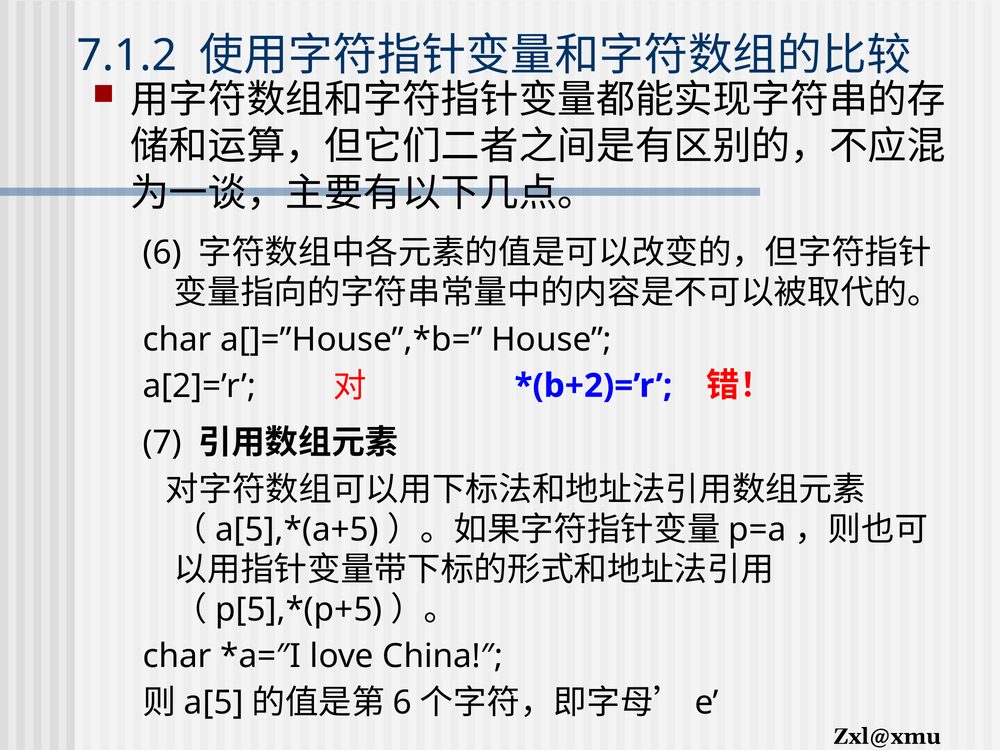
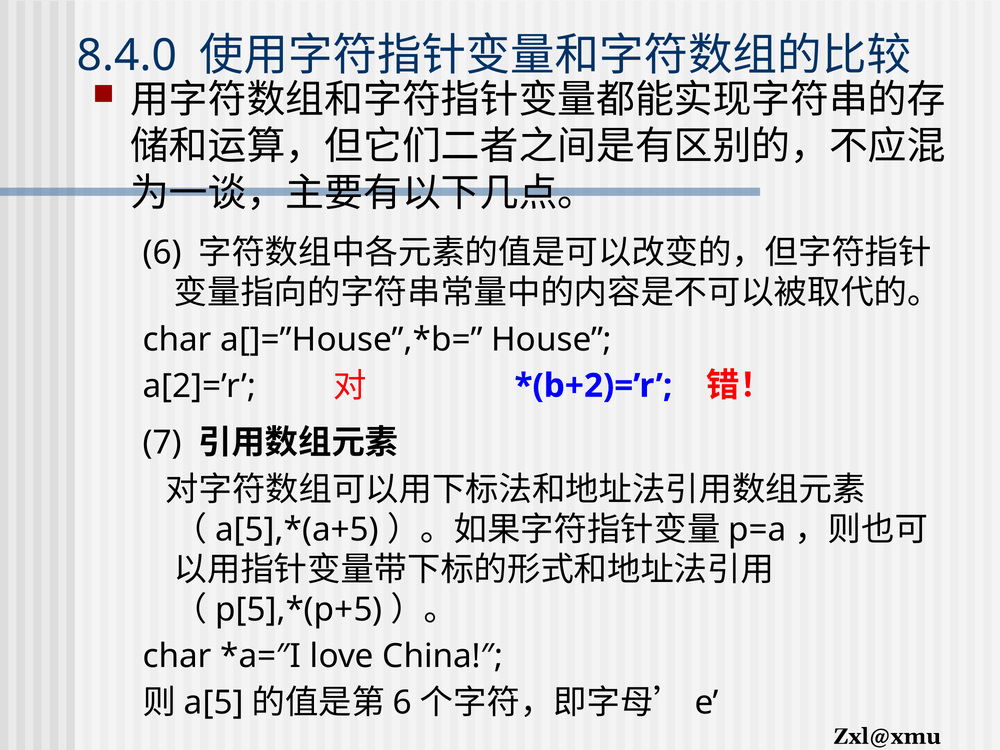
7.1.2: 7.1.2 -> 8.4.0 (127, 56)
